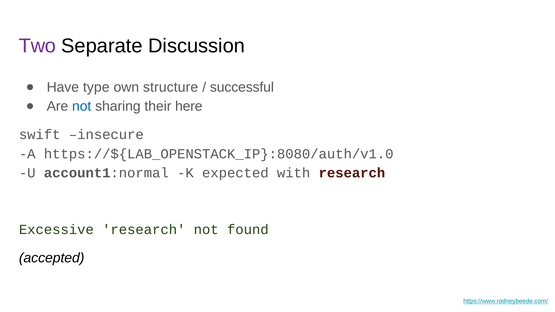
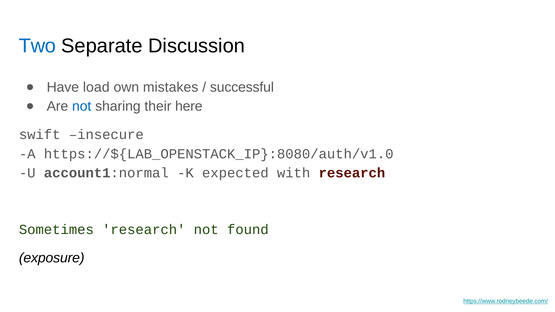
Two colour: purple -> blue (37, 46)
type: type -> load (96, 87)
structure: structure -> mistakes (171, 87)
Excessive: Excessive -> Sometimes (56, 230)
accepted: accepted -> exposure (52, 258)
